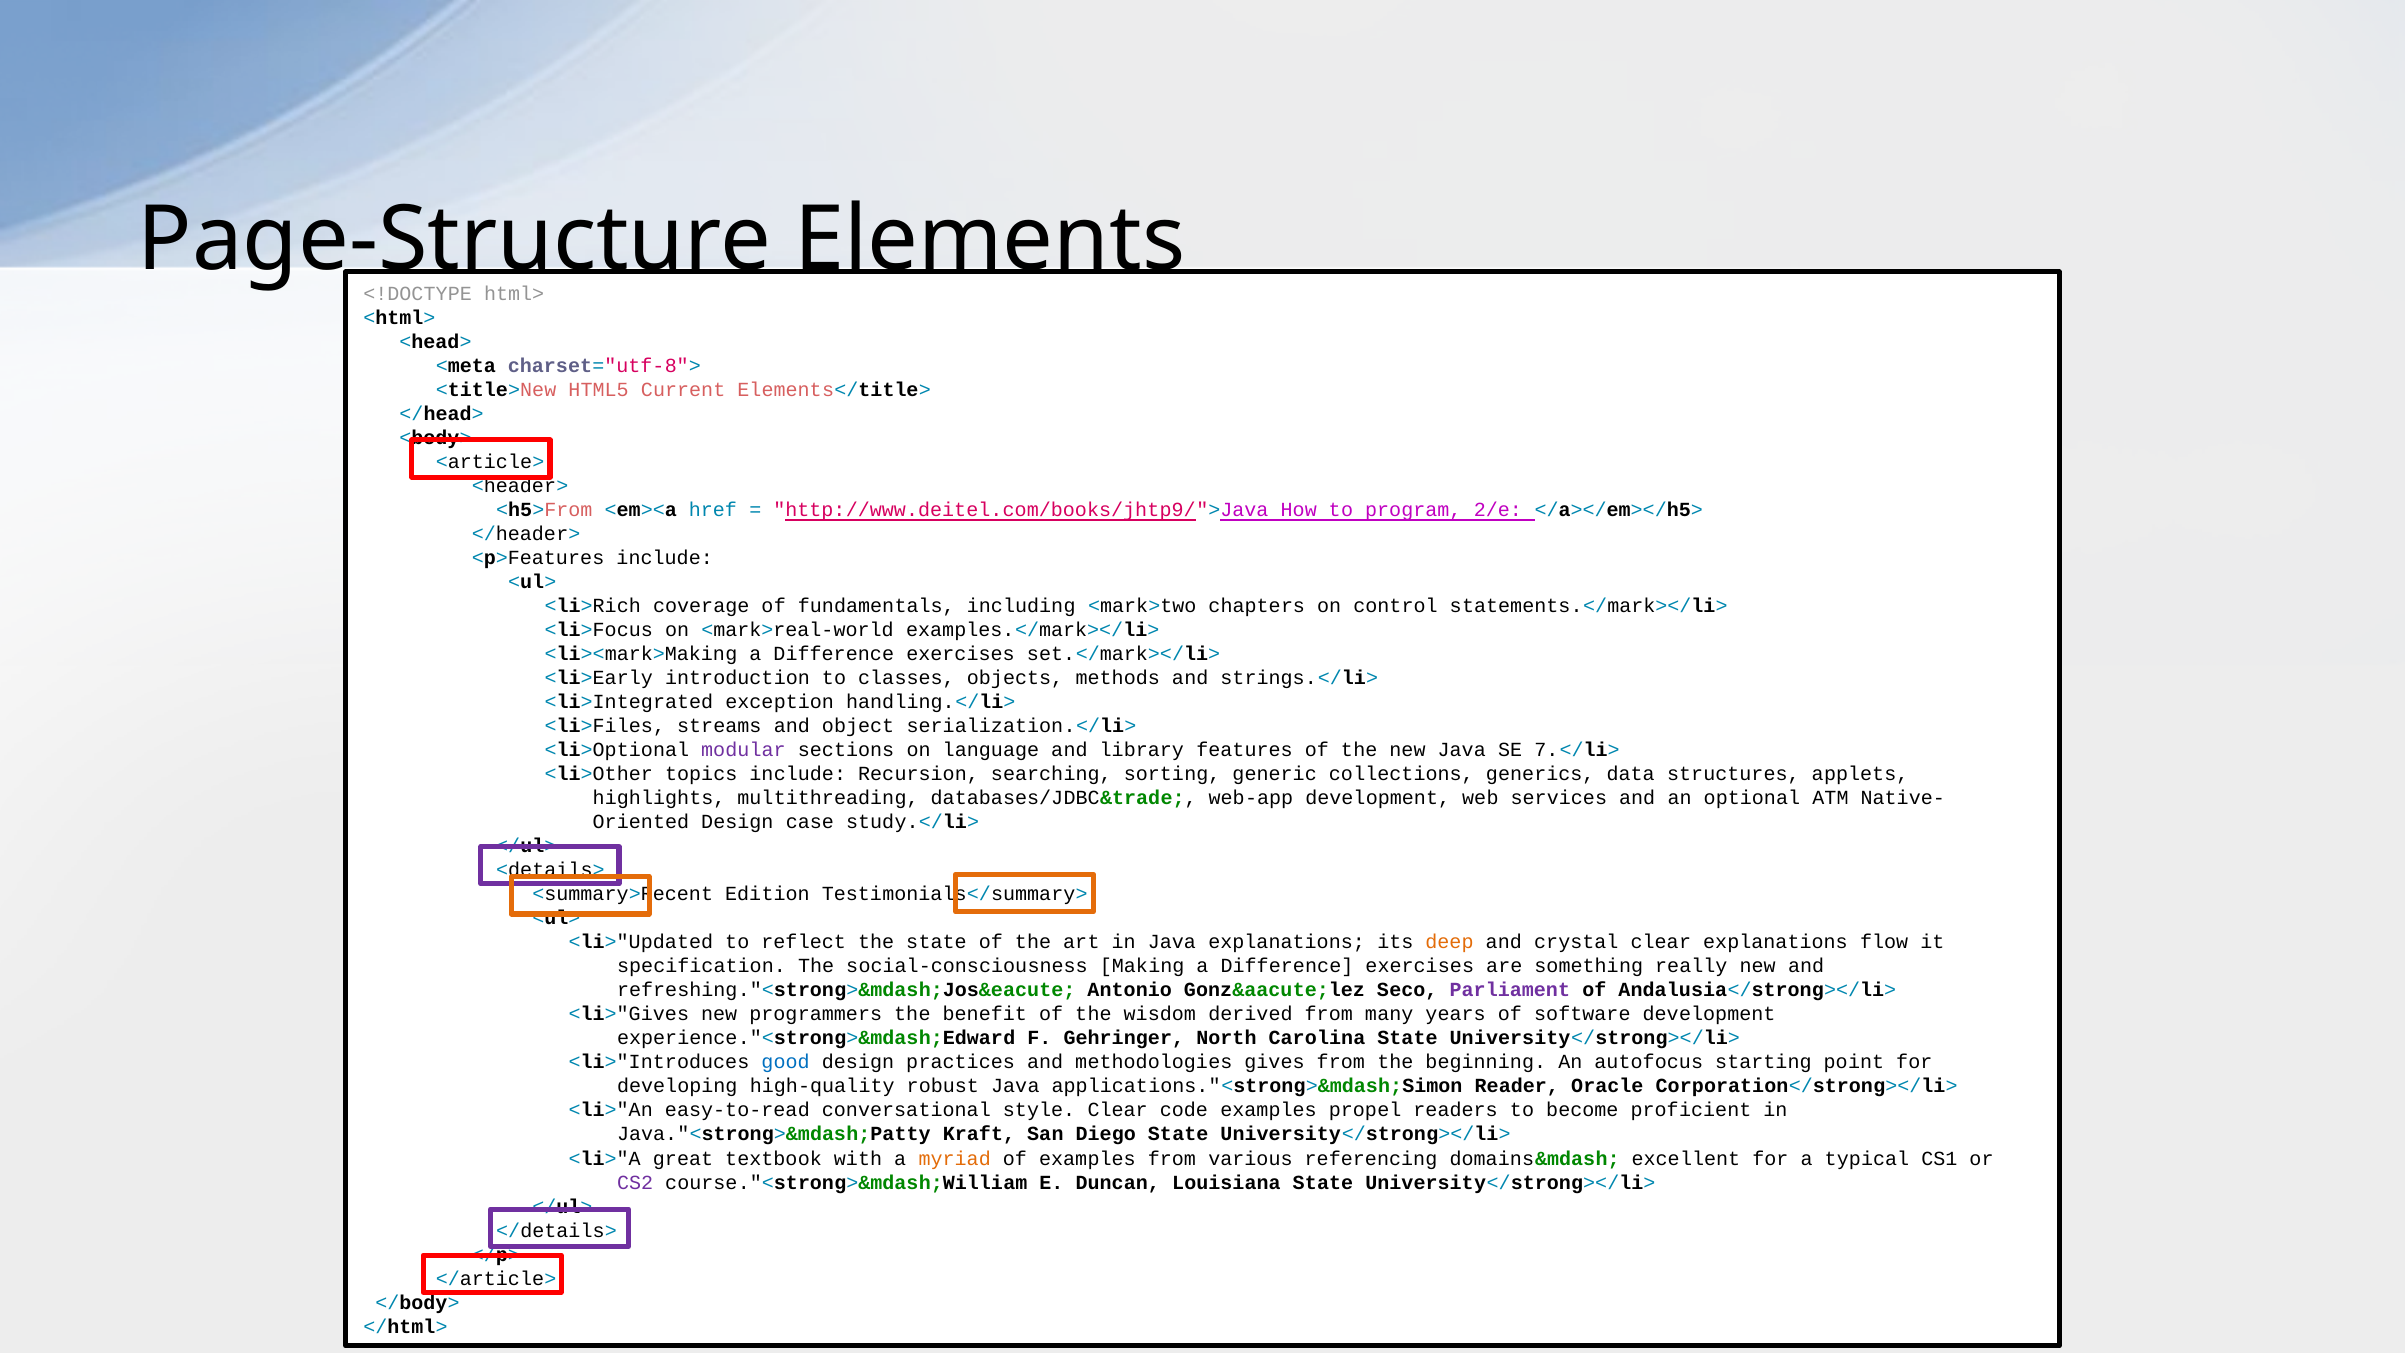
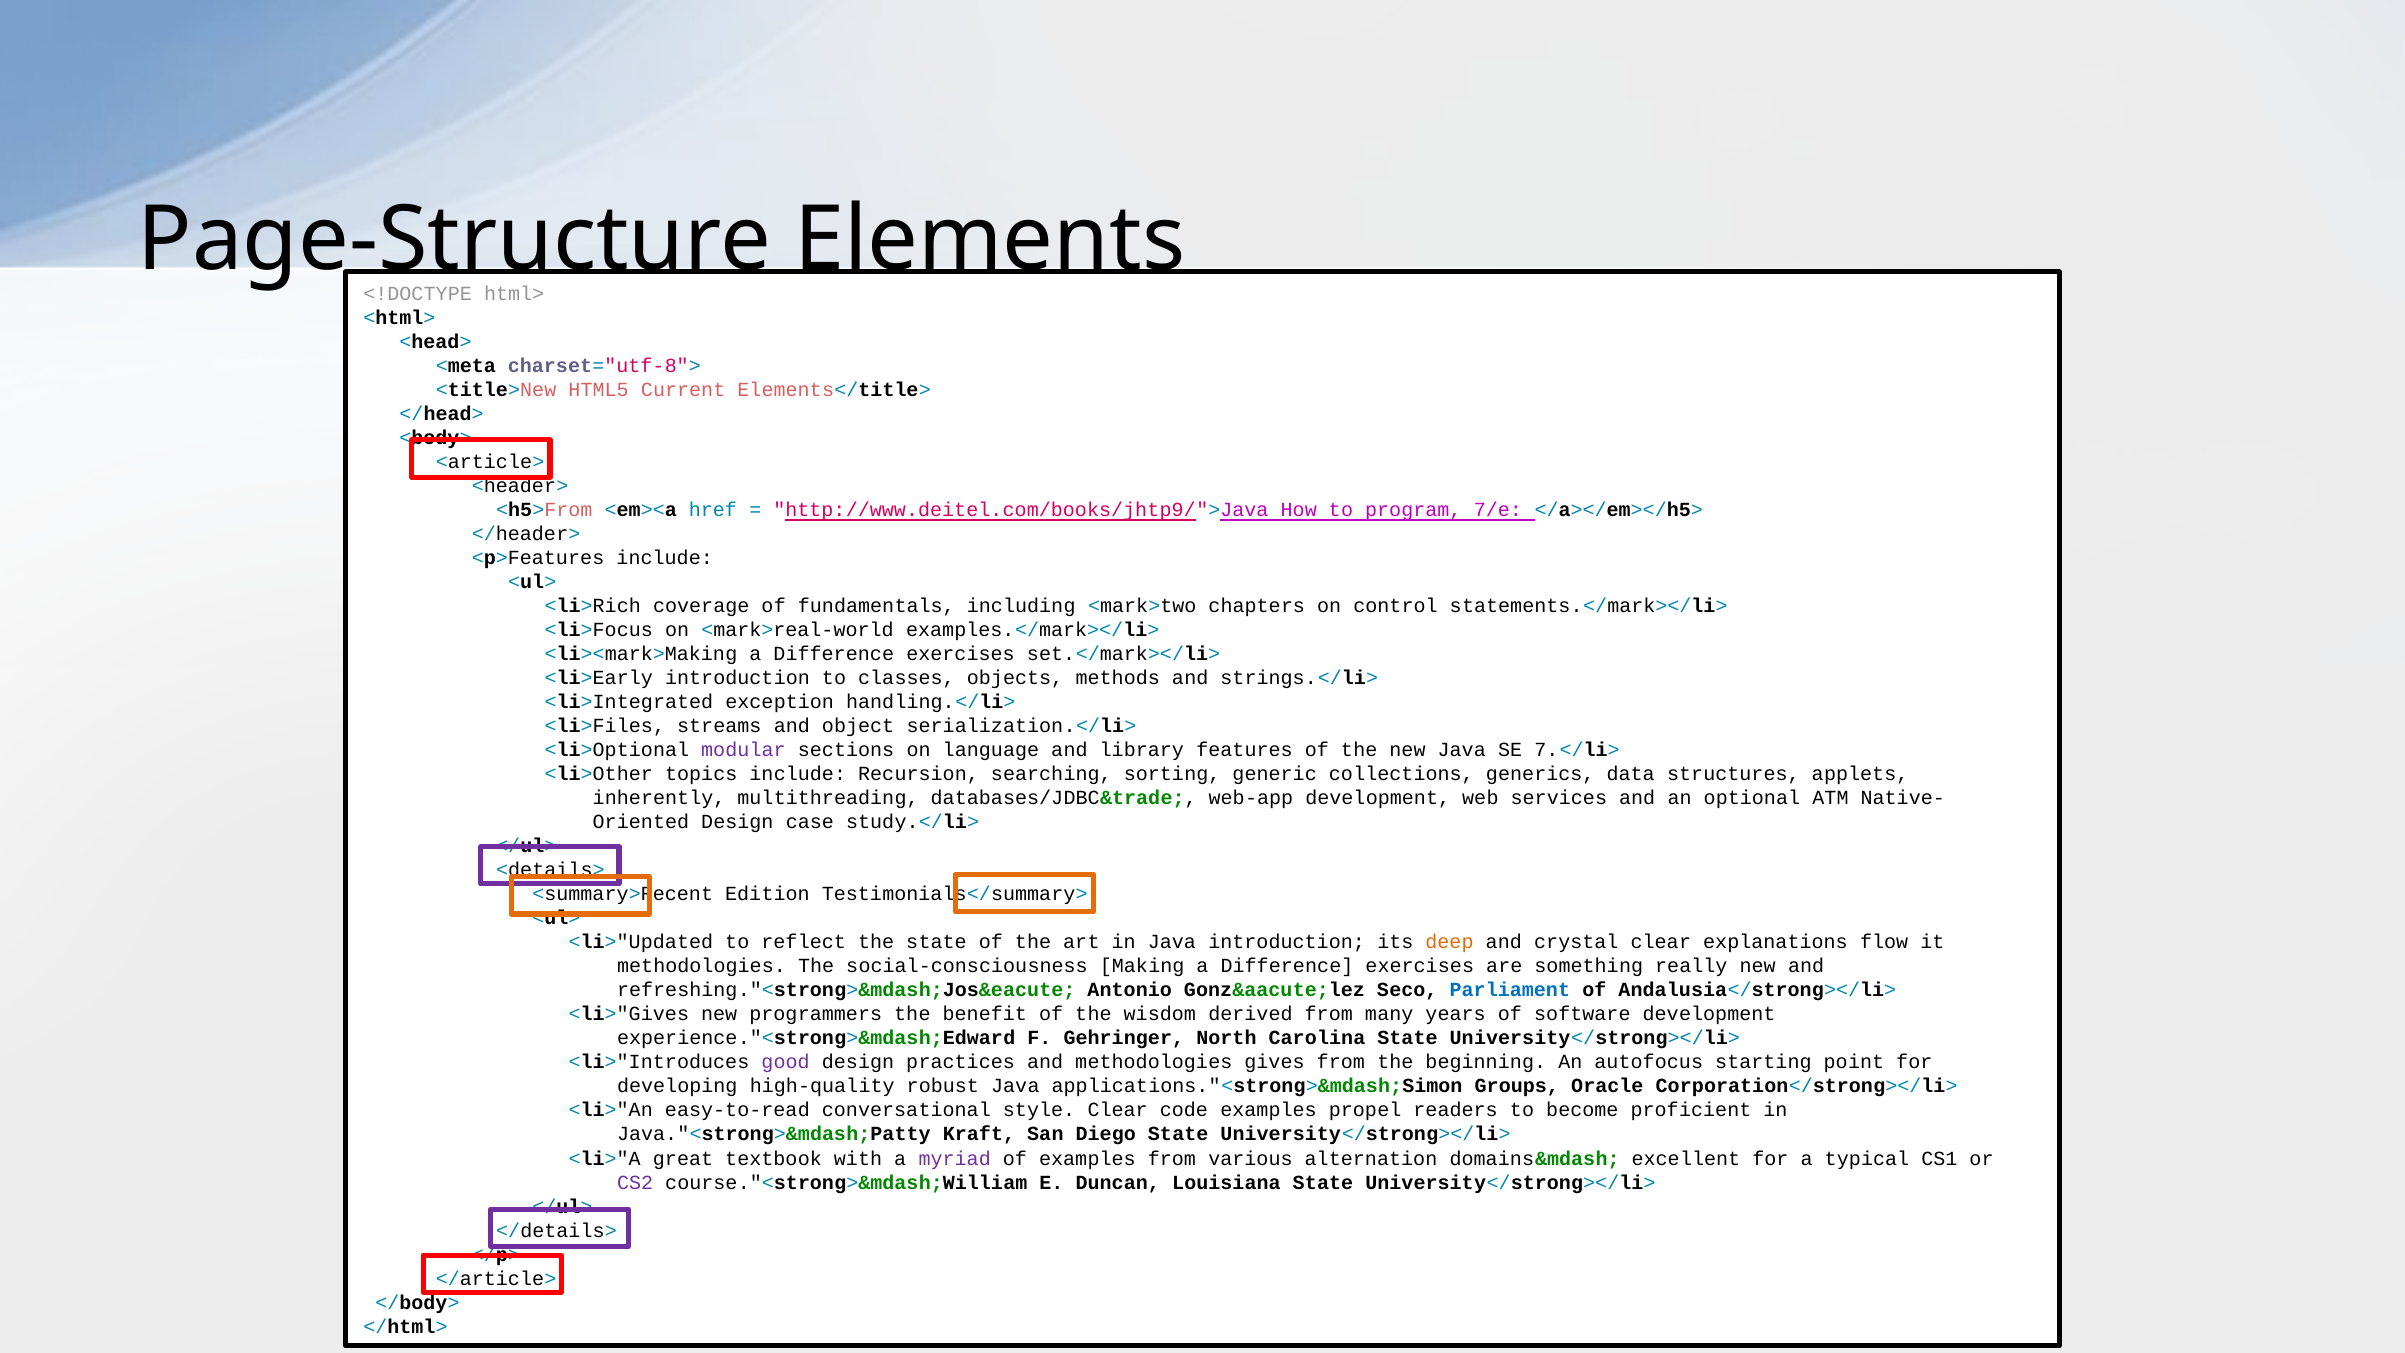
2/e: 2/e -> 7/e (1498, 510)
highlights: highlights -> inherently (659, 798)
Java explanations: explanations -> introduction (1287, 942)
specification: specification -> methodologies (701, 966)
Parliament colour: purple -> blue (1510, 990)
good colour: blue -> purple (786, 1062)
Reader: Reader -> Groups (1517, 1086)
myriad colour: orange -> purple (955, 1158)
referencing: referencing -> alternation (1371, 1158)
